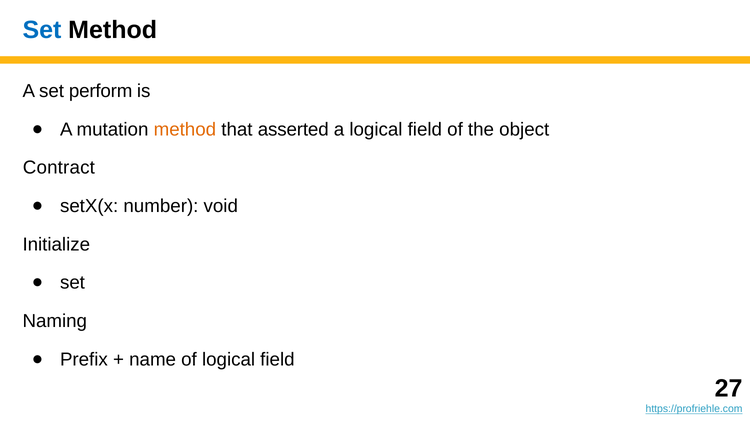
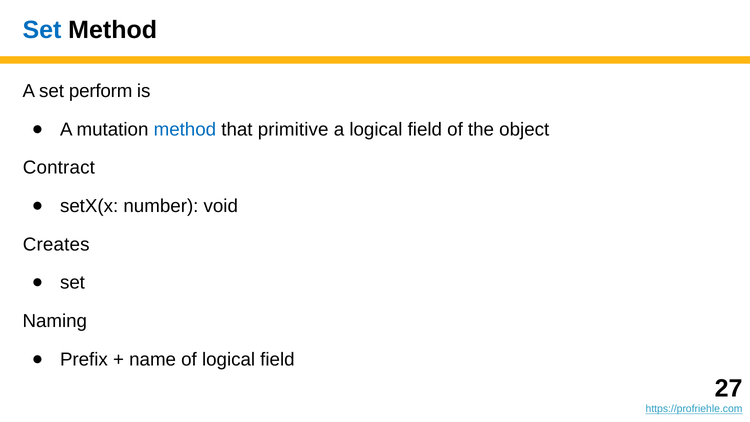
method colour: orange -> blue (185, 129)
asserted: asserted -> primitive (293, 129)
Initialize: Initialize -> Creates (56, 244)
